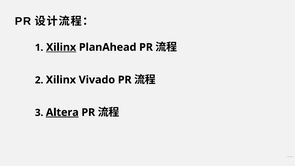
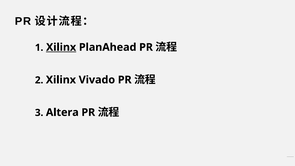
Altera underline: present -> none (62, 112)
